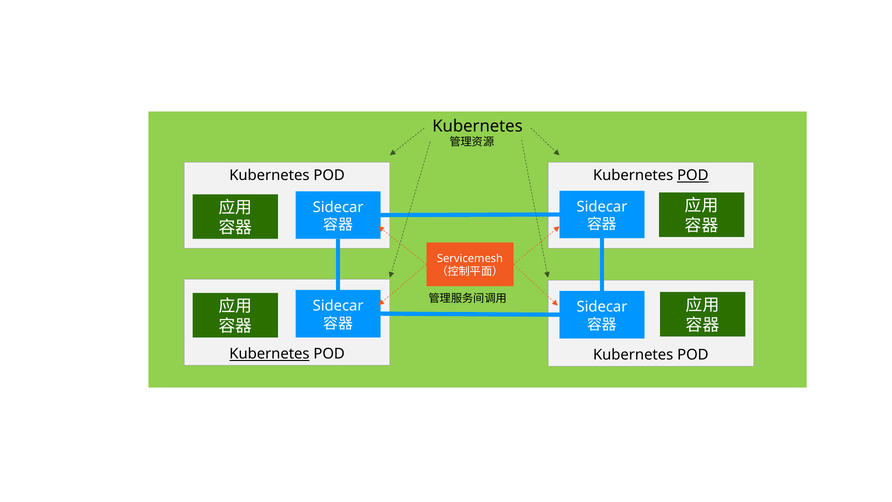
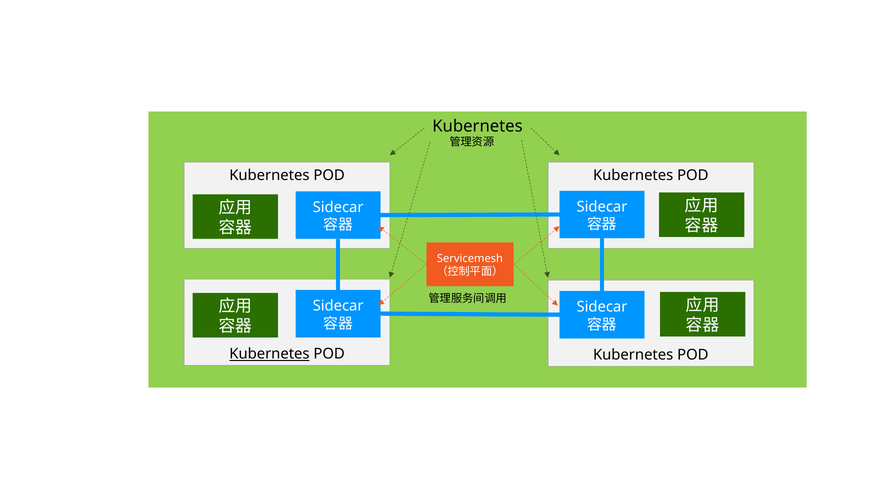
POD underline: present -> none (693, 175)
